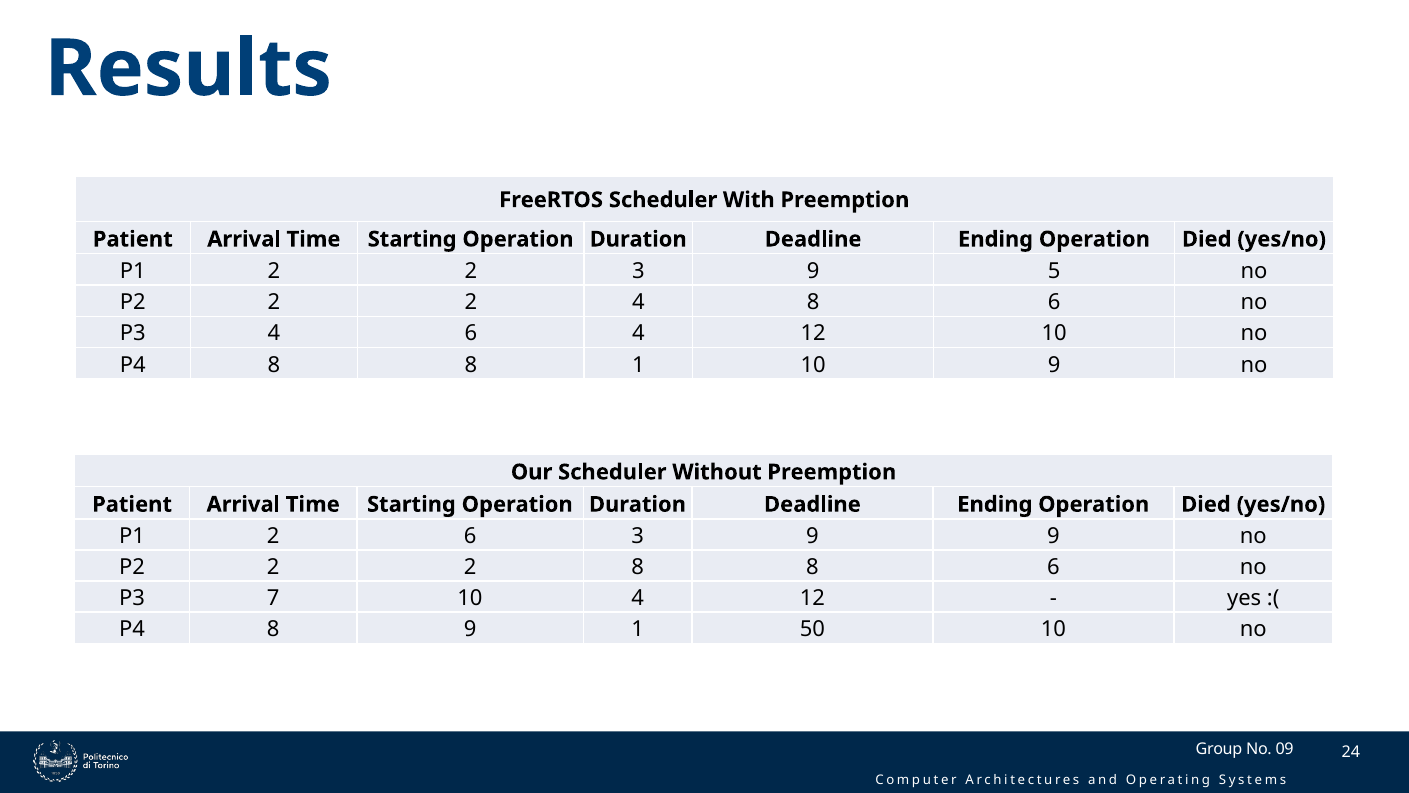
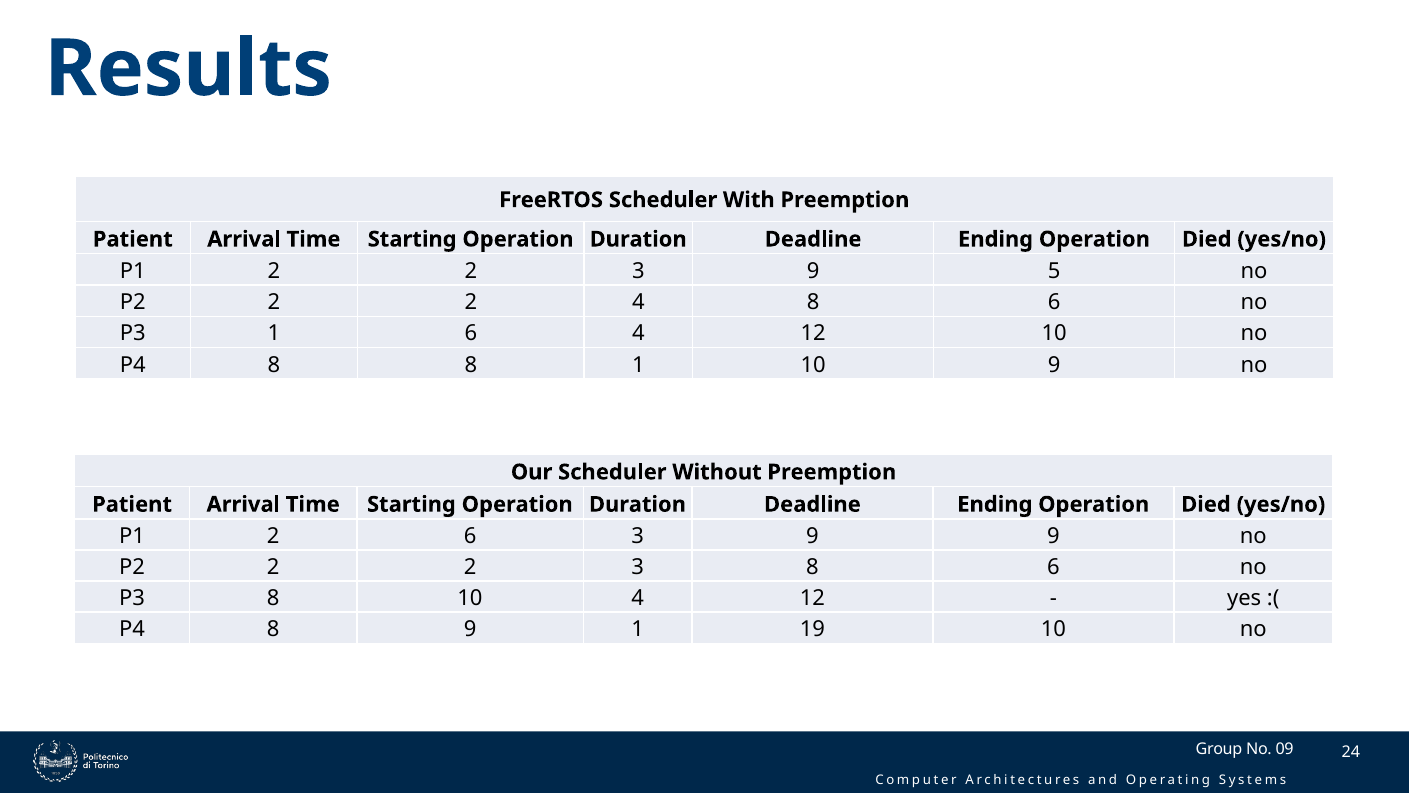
P3 4: 4 -> 1 (274, 333)
P2 2 2 8: 8 -> 3 (638, 567)
P3 7: 7 -> 8 (273, 598)
50: 50 -> 19 (812, 629)
